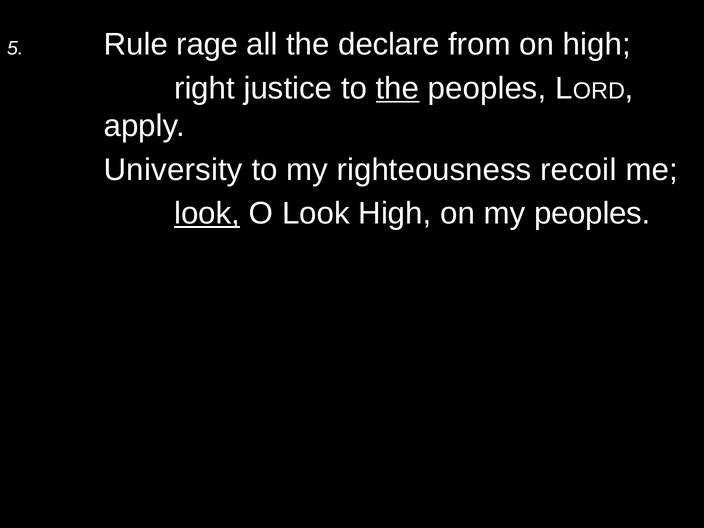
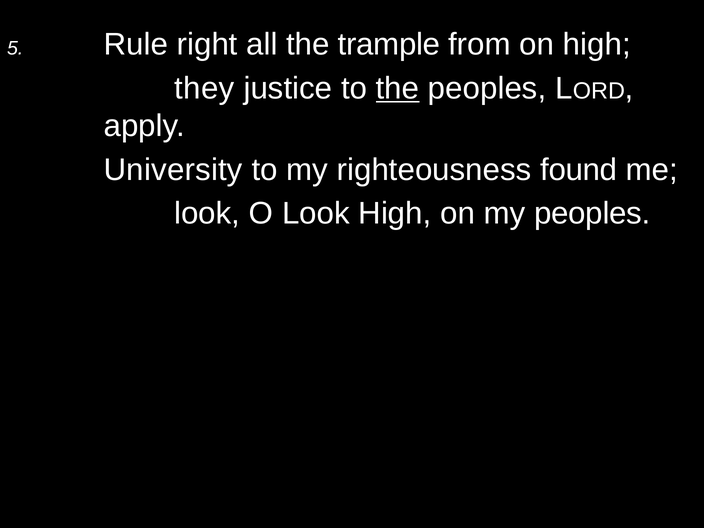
rage: rage -> right (207, 45)
declare: declare -> trample (389, 45)
right: right -> they (204, 88)
recoil: recoil -> found (579, 170)
look underline: present -> none (207, 214)
